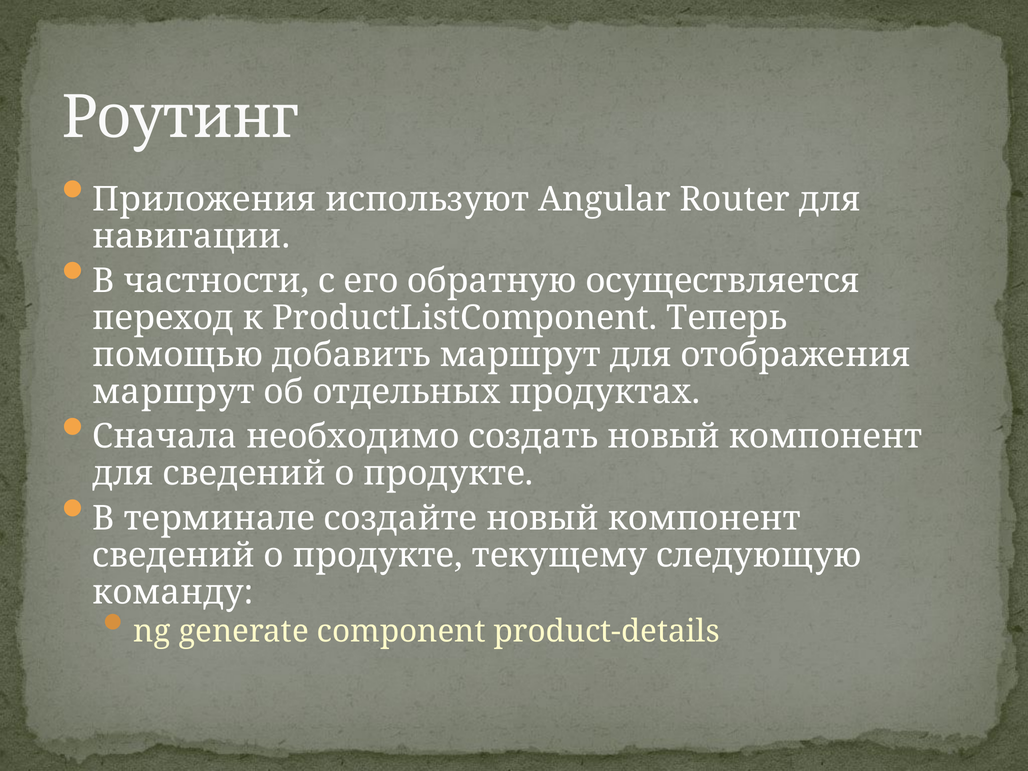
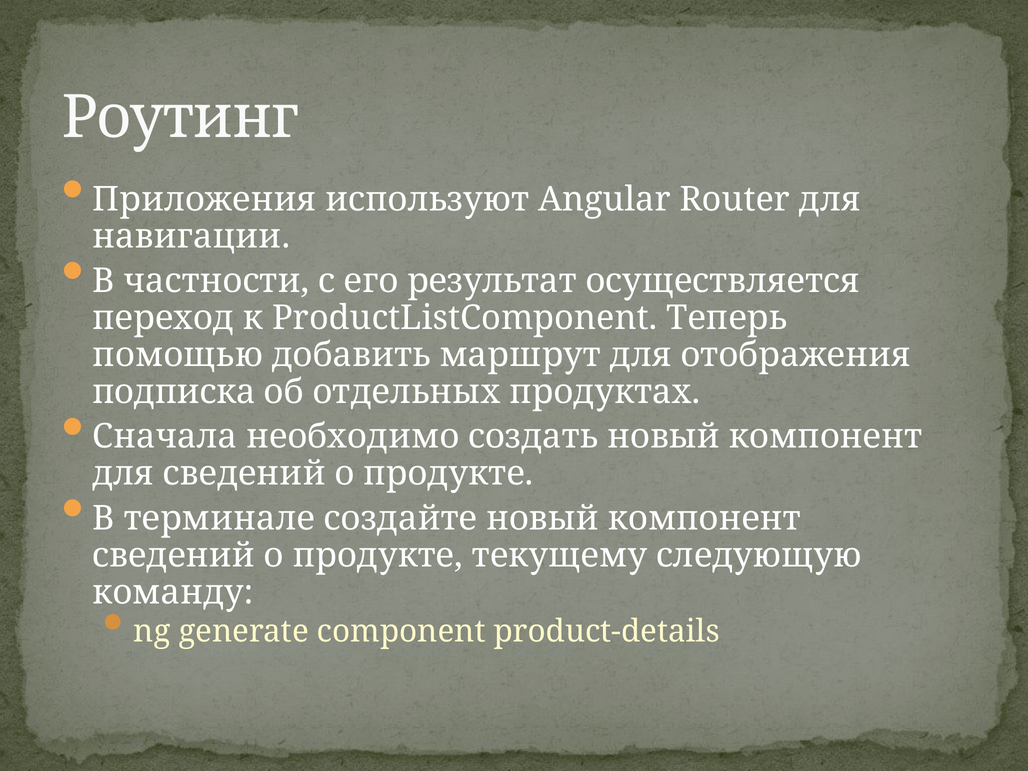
обратную: обратную -> результат (492, 281)
маршрут: маршрут -> подписка (174, 392)
